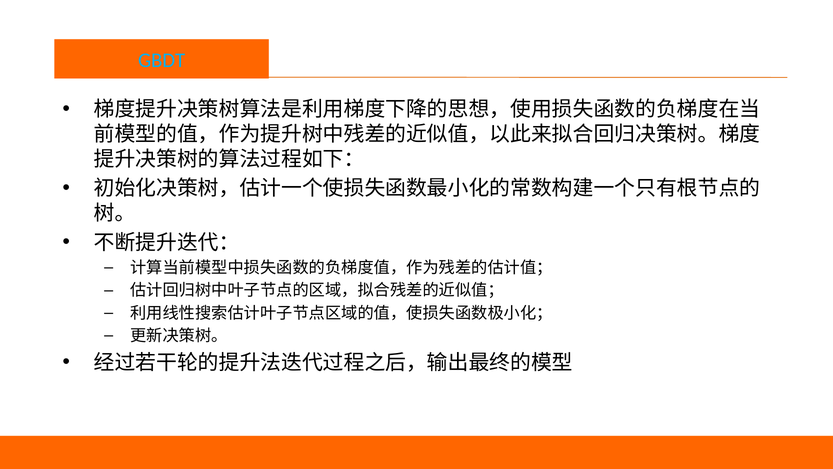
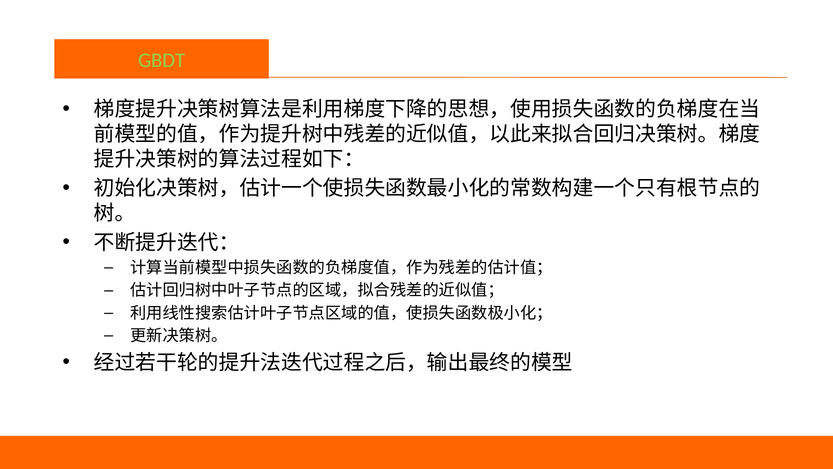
GBDT colour: light blue -> light green (162, 60)
